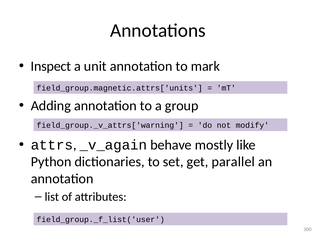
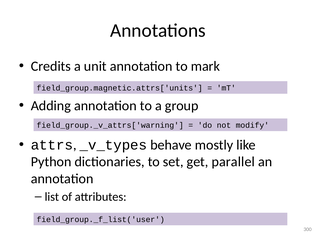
Inspect: Inspect -> Credits (51, 66)
_v_again: _v_again -> _v_types (113, 145)
